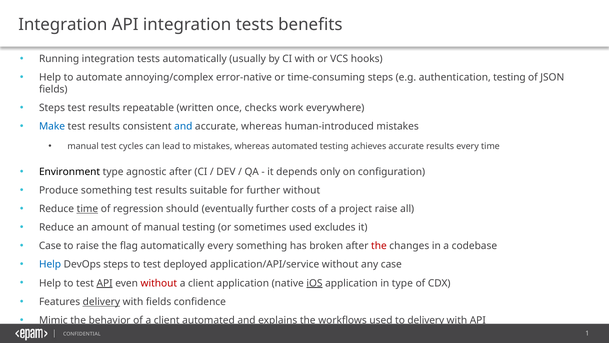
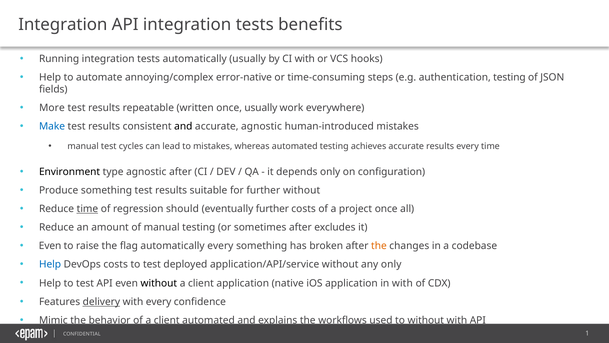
Steps: Steps -> More (52, 108)
once checks: checks -> usually (261, 108)
and colour: blue -> black (183, 126)
accurate whereas: whereas -> agnostic (262, 126)
project raise: raise -> once (386, 209)
sometimes used: used -> after (300, 227)
Case: Case -> Even (50, 246)
the colour: red -> orange (379, 246)
DevOps steps: steps -> costs (116, 264)
any case: case -> only (391, 264)
API underline: present -> none (105, 283)
without colour: red -> black (159, 283)
iOS underline: present -> none (314, 283)
in type: type -> with (402, 283)
with fields: fields -> every (159, 301)
to delivery: delivery -> without (426, 320)
